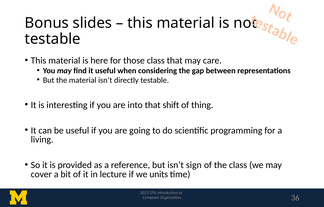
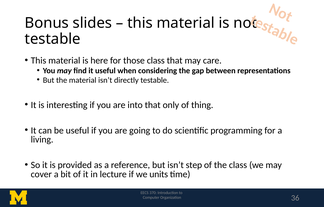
shift: shift -> only (171, 105)
sign: sign -> step (194, 165)
